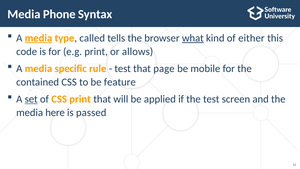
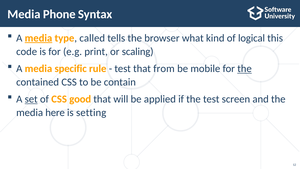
what underline: present -> none (193, 38)
either: either -> logical (252, 38)
allows: allows -> scaling (138, 51)
page: page -> from (164, 69)
the underline: none -> present (245, 69)
feature: feature -> contain (120, 82)
CSS print: print -> good (80, 99)
passed: passed -> setting (91, 112)
